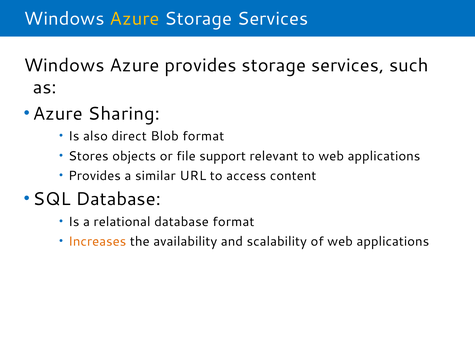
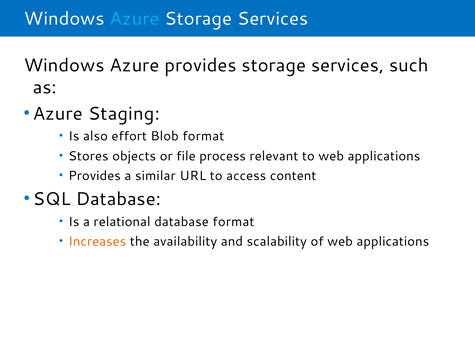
Azure colour: yellow -> light blue (135, 19)
Sharing: Sharing -> Staging (124, 114)
direct: direct -> effort (129, 136)
support: support -> process (223, 156)
